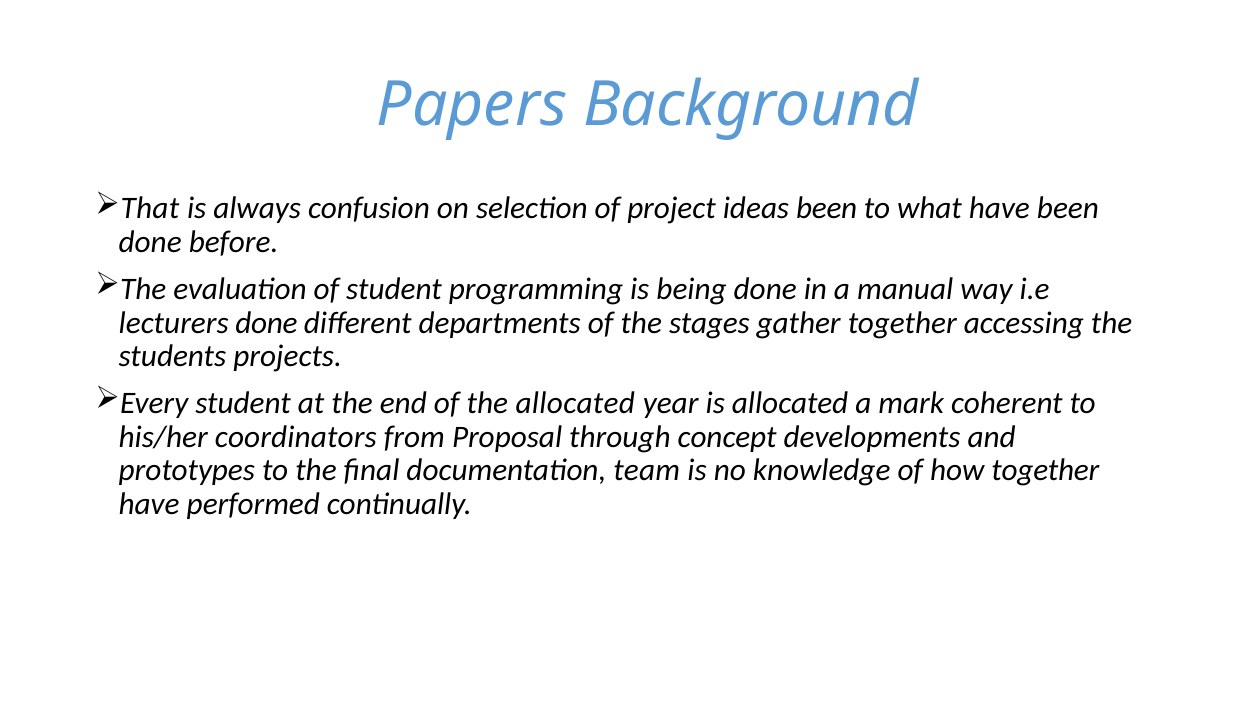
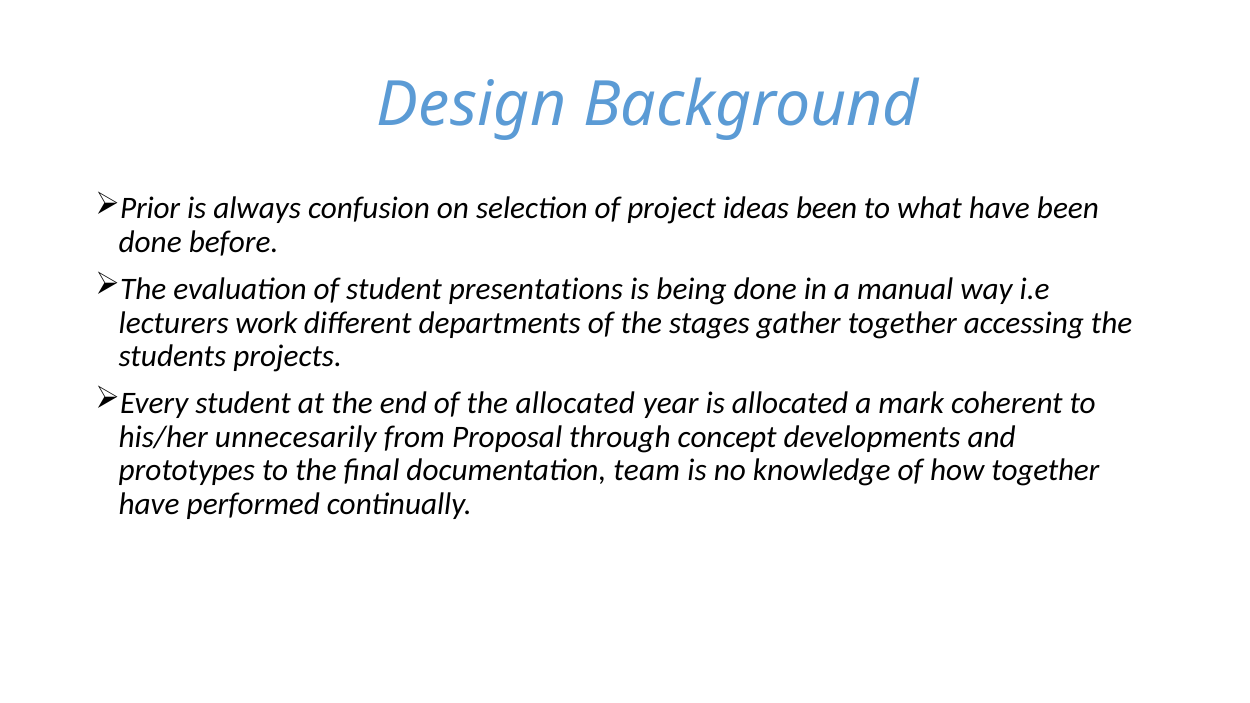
Papers: Papers -> Design (472, 105)
That: That -> Prior (150, 209)
programming: programming -> presentations (536, 289)
lecturers done: done -> work (266, 323)
coordinators: coordinators -> unnecesarily (296, 437)
